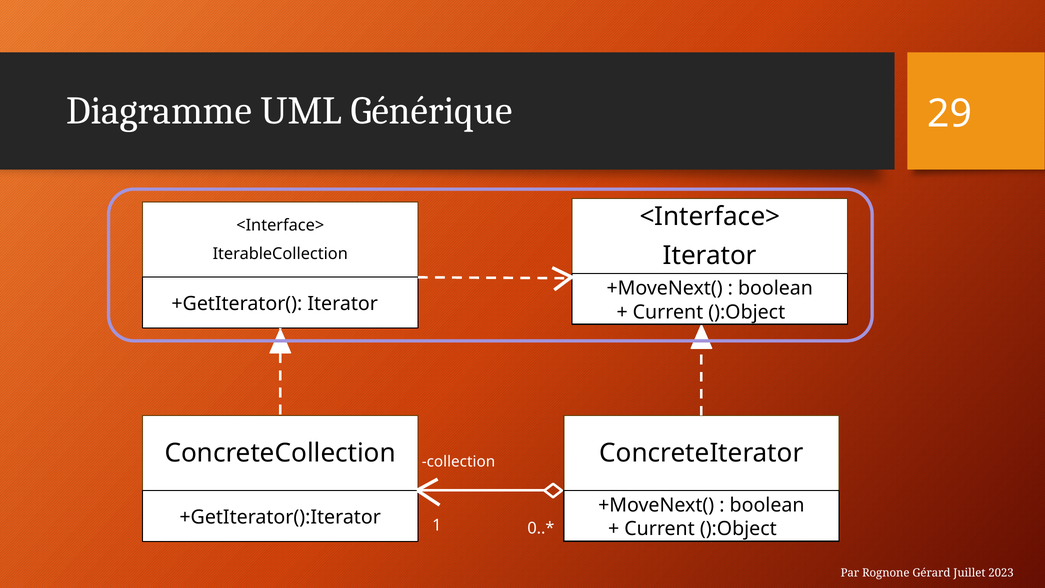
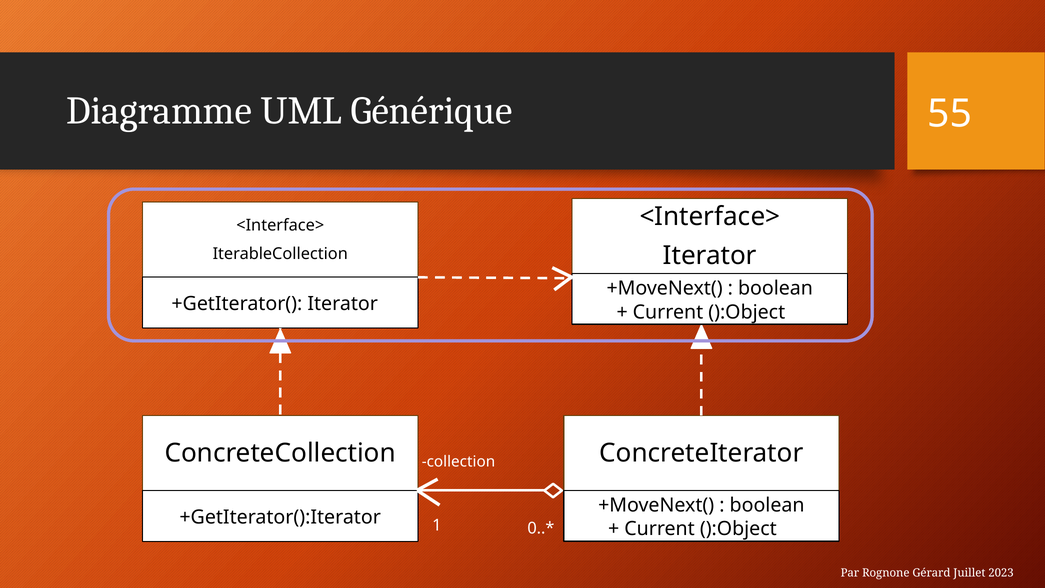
29: 29 -> 55 (950, 114)
